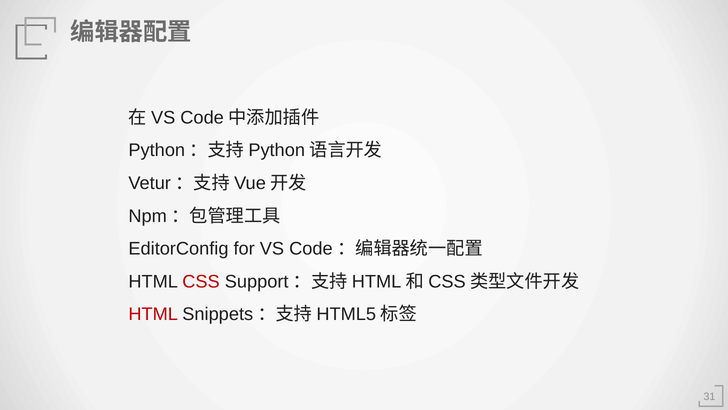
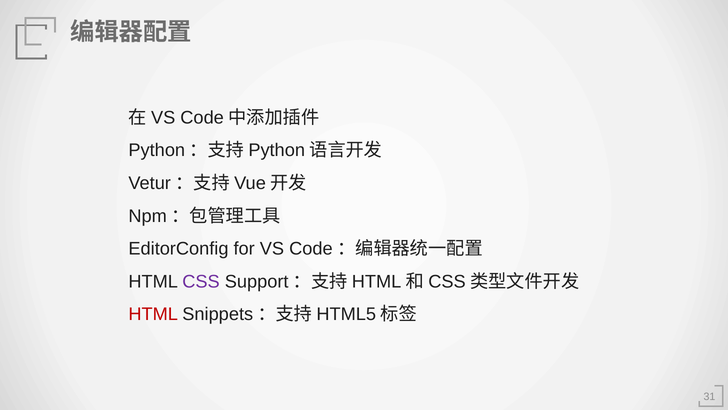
CSS colour: red -> purple (201, 281)
